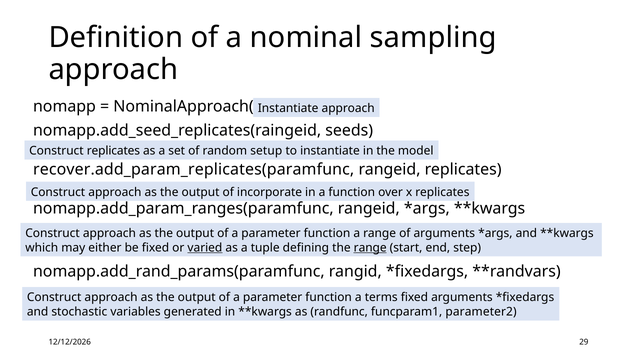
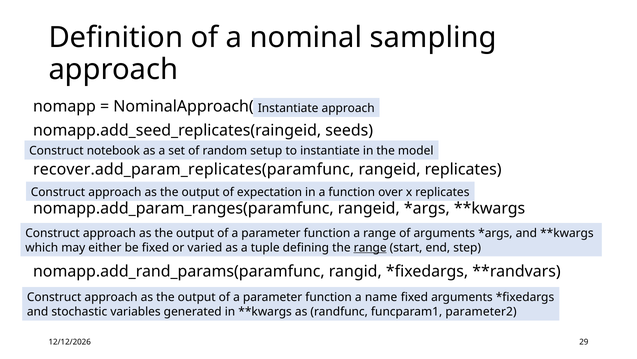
Construct replicates: replicates -> notebook (113, 151)
incorporate: incorporate -> expectation (270, 192)
varied underline: present -> none (205, 247)
terms: terms -> name (381, 297)
